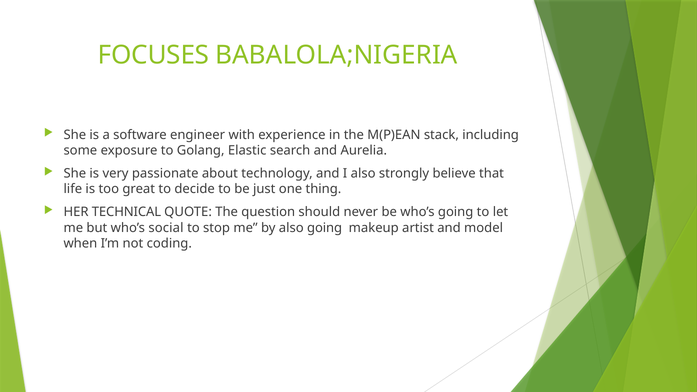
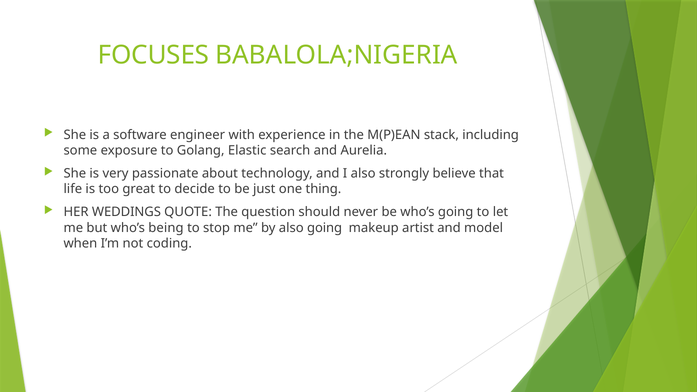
TECHNICAL: TECHNICAL -> WEDDINGS (126, 212)
social: social -> being (166, 228)
